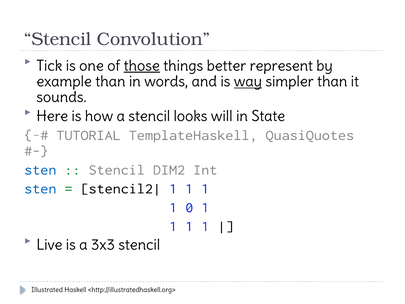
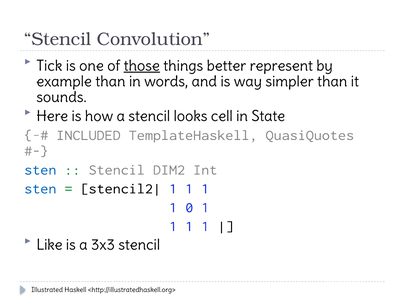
way underline: present -> none (248, 82)
will: will -> cell (222, 116)
TUTORIAL: TUTORIAL -> INCLUDED (89, 135)
Live: Live -> Like (49, 245)
